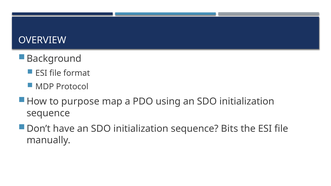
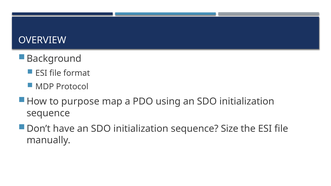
Bits: Bits -> Size (230, 129)
